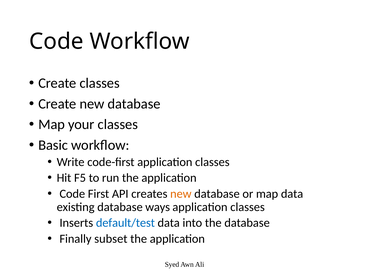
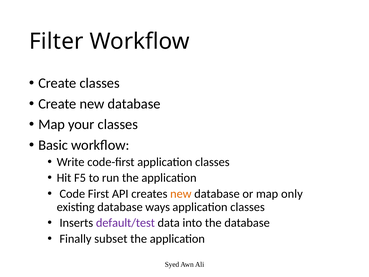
Code: Code -> Filter (56, 41)
map data: data -> only (292, 194)
default/test colour: blue -> purple (125, 223)
